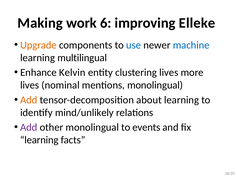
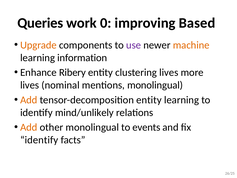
Making: Making -> Queries (40, 23)
6: 6 -> 0 (106, 23)
Elleke: Elleke -> Based (197, 23)
use colour: blue -> purple (134, 45)
machine colour: blue -> orange (191, 45)
multilingual: multilingual -> information (82, 58)
Kelvin: Kelvin -> Ribery (72, 72)
tensor-decomposition about: about -> entity (149, 100)
Add colour: purple -> orange (29, 127)
learning: learning -> identify (39, 140)
